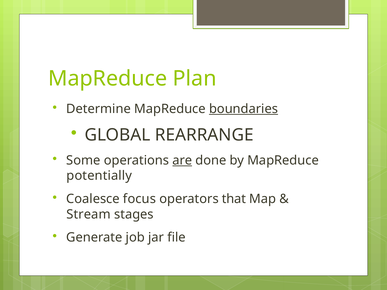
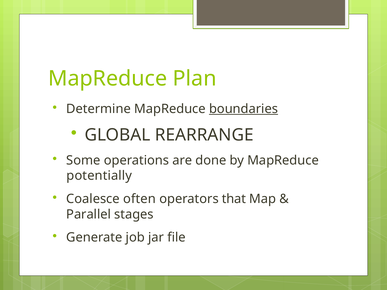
are underline: present -> none (182, 160)
focus: focus -> often (139, 199)
Stream: Stream -> Parallel (89, 215)
